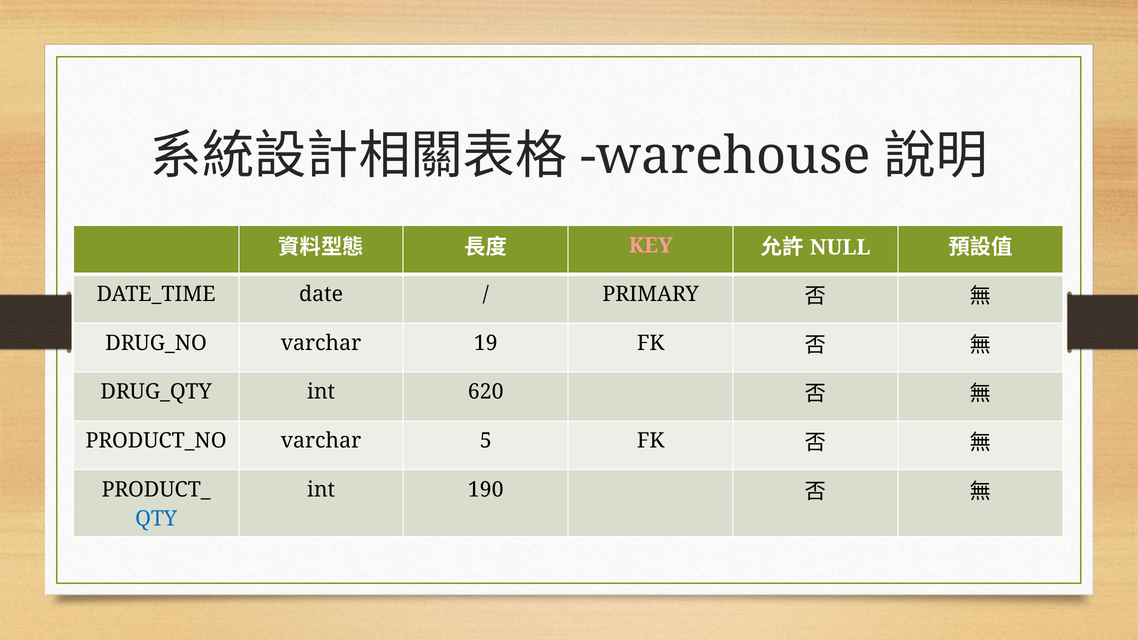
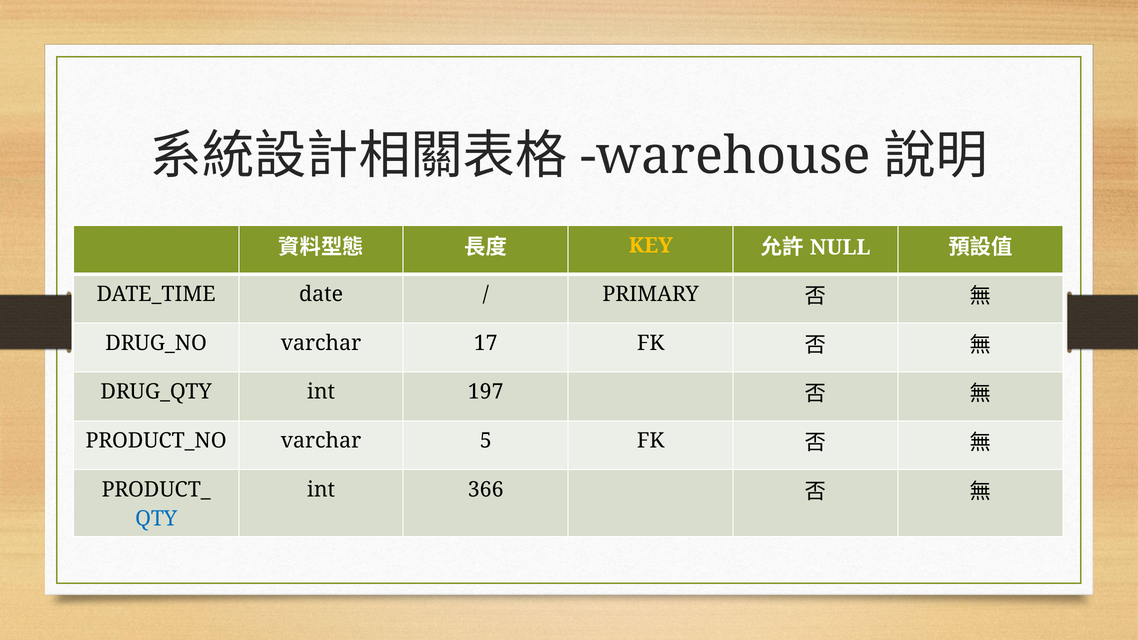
KEY colour: pink -> yellow (651, 245)
19: 19 -> 17 (486, 343)
620: 620 -> 197 (486, 392)
190: 190 -> 366 (486, 490)
